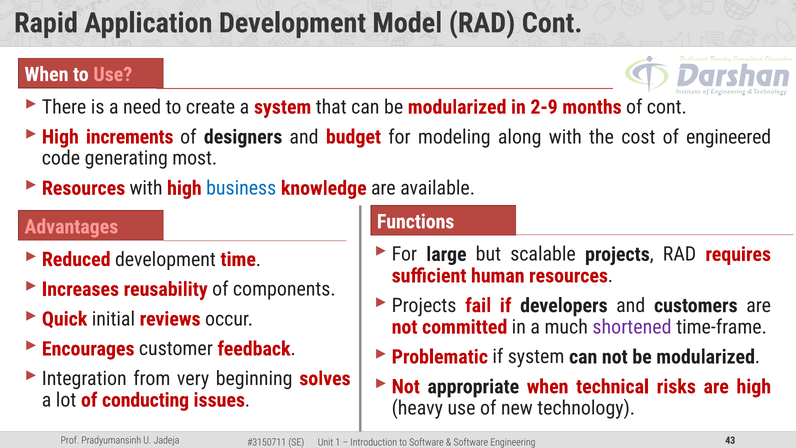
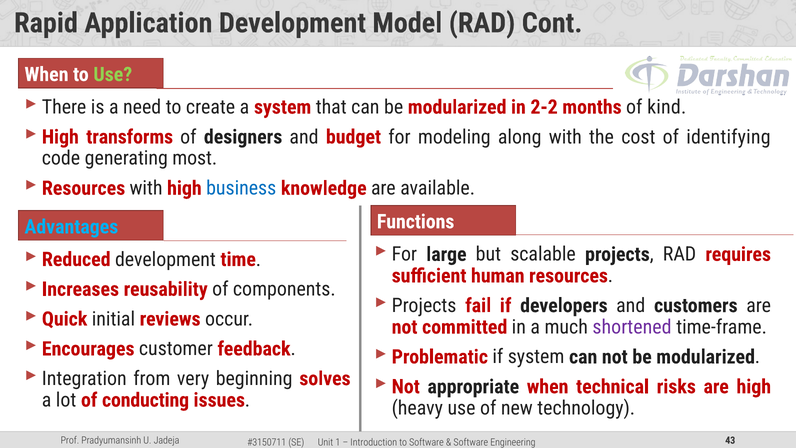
Use colour: pink -> light green (113, 74)
2-9: 2-9 -> 2-2 (544, 107)
of cont: cont -> kind (667, 107)
increments: increments -> transforms (130, 137)
engineered: engineered -> identifying (728, 137)
Advantages colour: pink -> light blue (71, 227)
